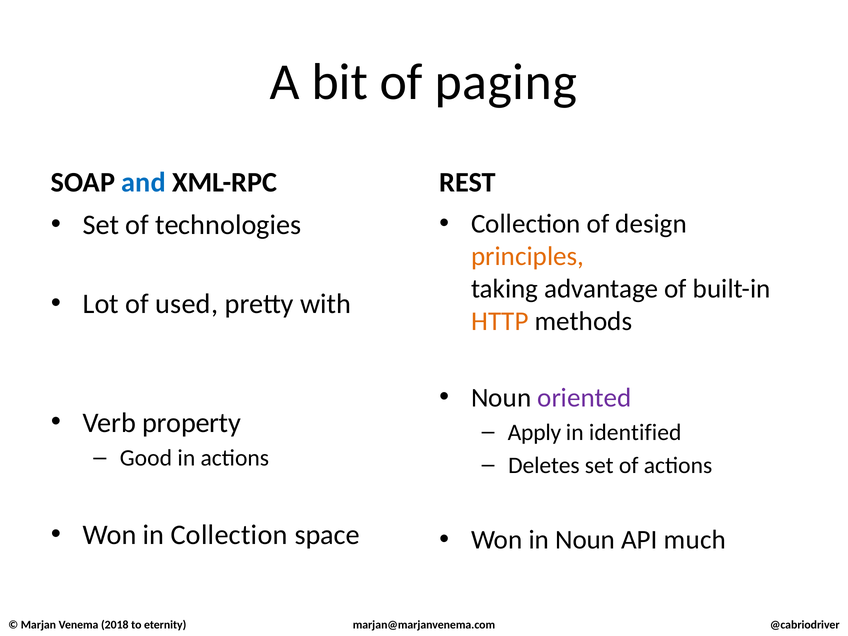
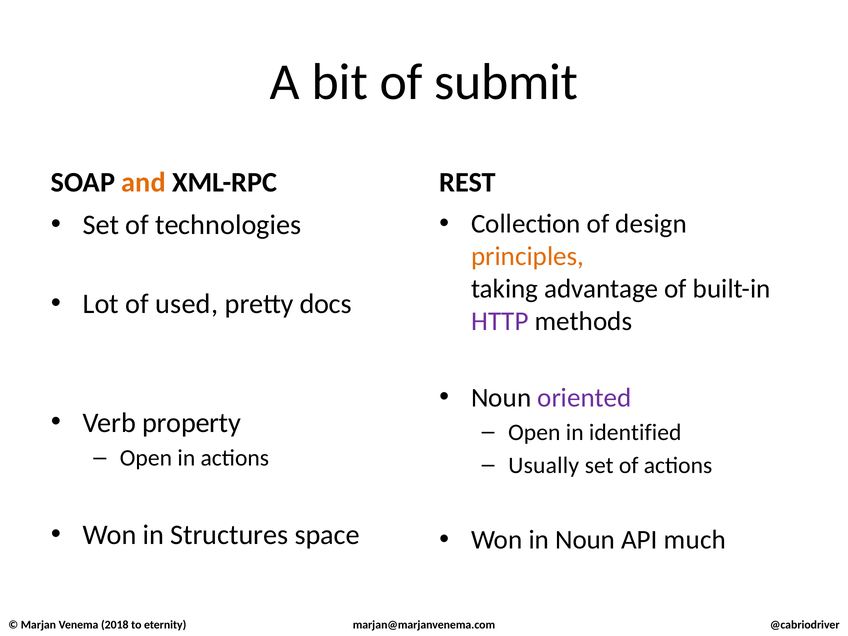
paging: paging -> submit (506, 82)
and colour: blue -> orange (144, 182)
with: with -> docs (326, 304)
HTTP colour: orange -> purple (500, 322)
Apply: Apply -> Open (534, 433)
Good: Good -> Open (146, 458)
Deletes: Deletes -> Usually (544, 466)
in Collection: Collection -> Structures (229, 535)
